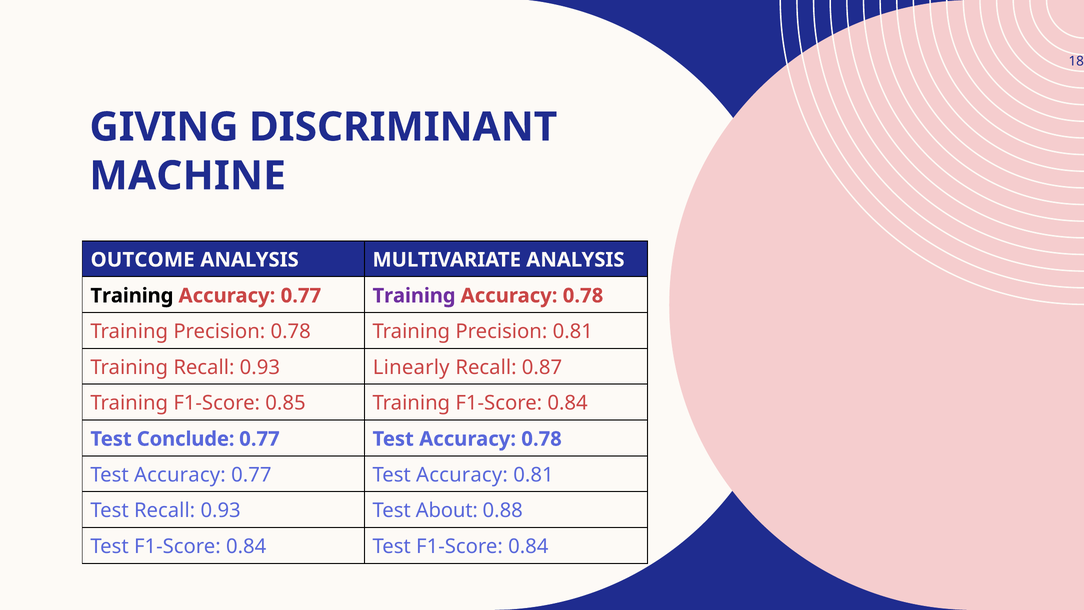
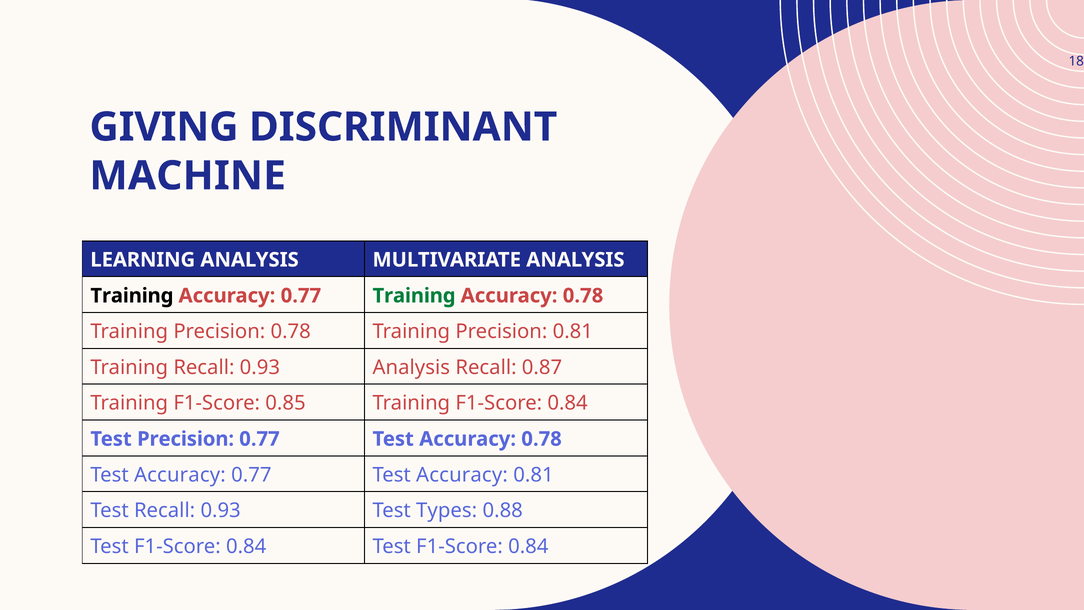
OUTCOME: OUTCOME -> LEARNING (143, 260)
Training colour: purple -> green (414, 296)
0.93 Linearly: Linearly -> Analysis (411, 367)
Test Conclude: Conclude -> Precision (186, 439)
About: About -> Types (447, 510)
